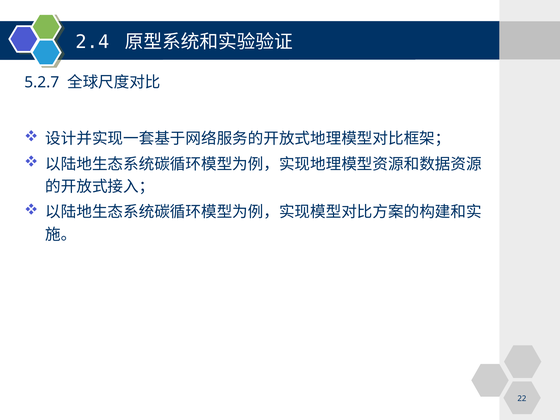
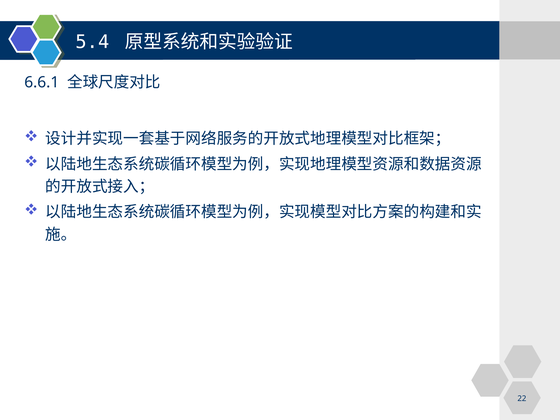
2.4: 2.4 -> 5.4 (92, 42)
5.2.7: 5.2.7 -> 6.6.1 (42, 82)
